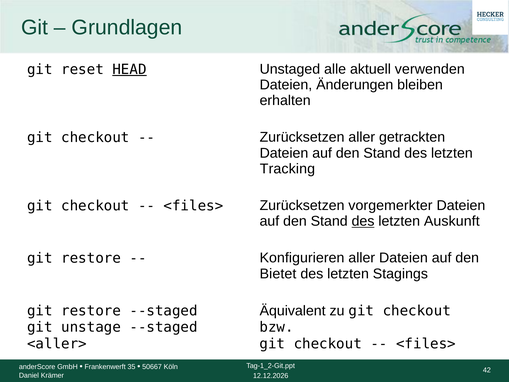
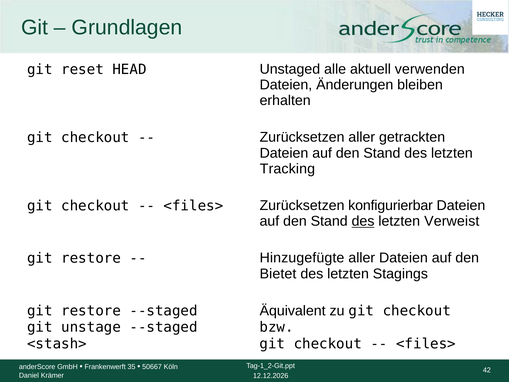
HEAD underline: present -> none (129, 69)
vorgemerkter: vorgemerkter -> konfigurierbar (391, 205)
Auskunft: Auskunft -> Verweist (452, 221)
Konfigurieren: Konfigurieren -> Hinzugefügte (302, 258)
<aller>: <aller> -> <stash> (57, 343)
